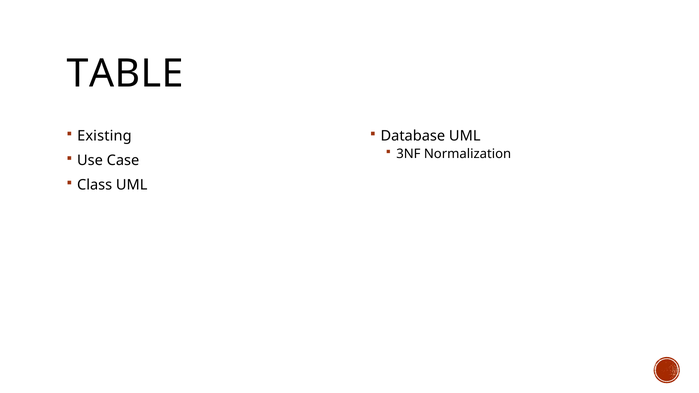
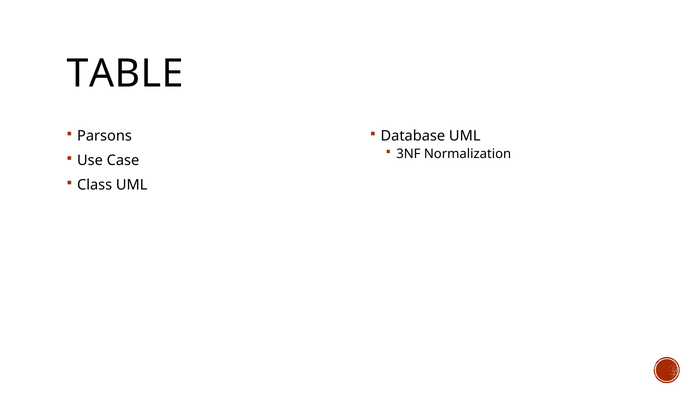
Existing: Existing -> Parsons (104, 136)
